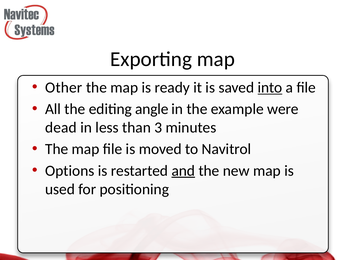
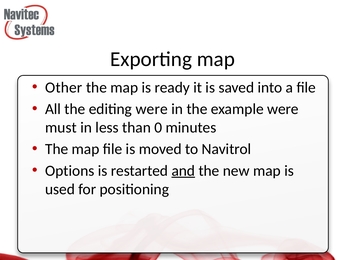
into underline: present -> none (270, 87)
editing angle: angle -> were (152, 109)
dead: dead -> must (61, 127)
3: 3 -> 0 (158, 127)
